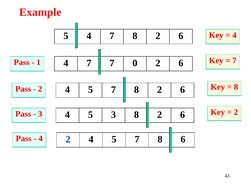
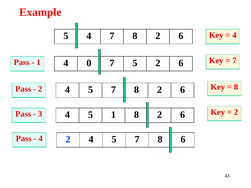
1 4 7: 7 -> 0 (89, 63)
7 0: 0 -> 5 (135, 63)
5 3: 3 -> 1 (113, 115)
